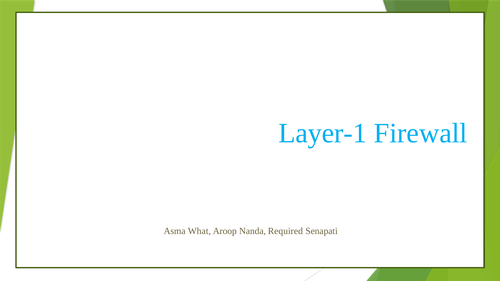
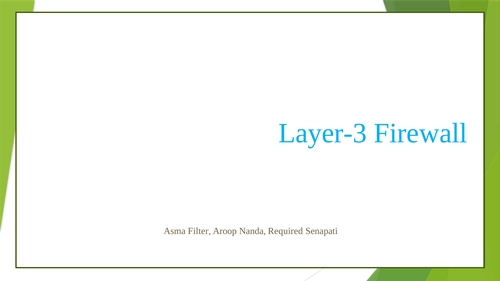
Layer-1: Layer-1 -> Layer-3 (323, 133)
What: What -> Filter (199, 231)
